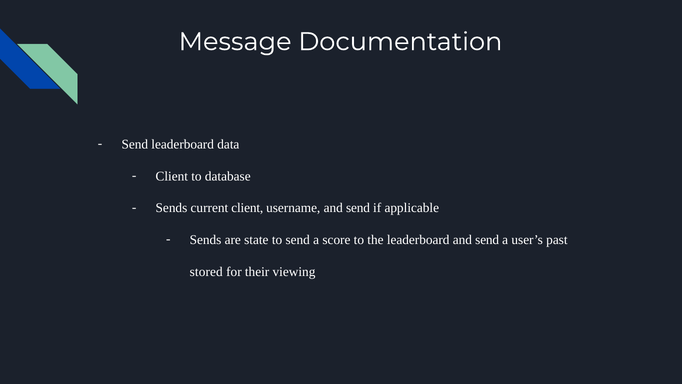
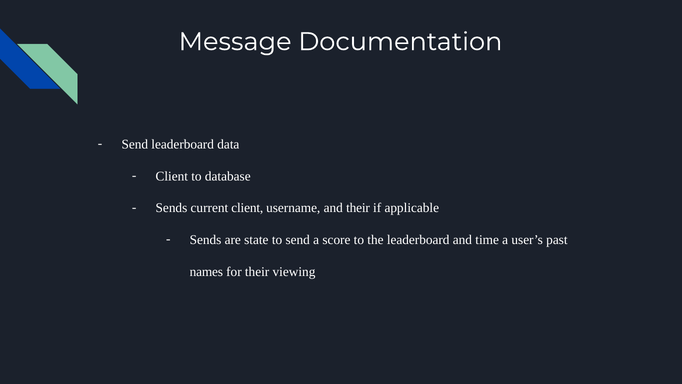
username and send: send -> their (358, 208)
leaderboard and send: send -> time (487, 240)
stored: stored -> names (206, 272)
